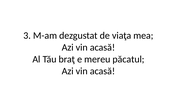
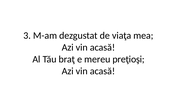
păcatul: păcatul -> preţioşi (129, 59)
